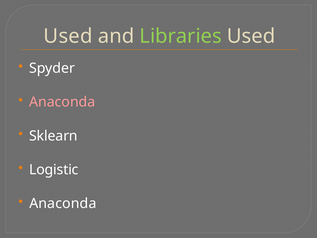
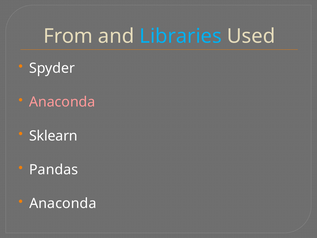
Used: Used -> From (68, 36)
Libraries colour: light green -> light blue (181, 36)
Logistic: Logistic -> Pandas (54, 170)
